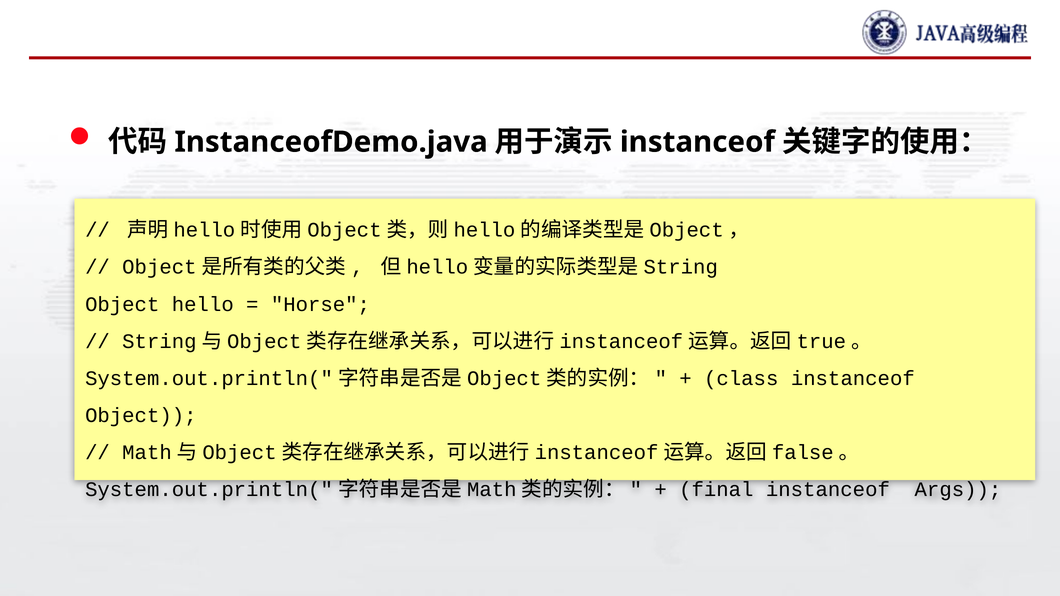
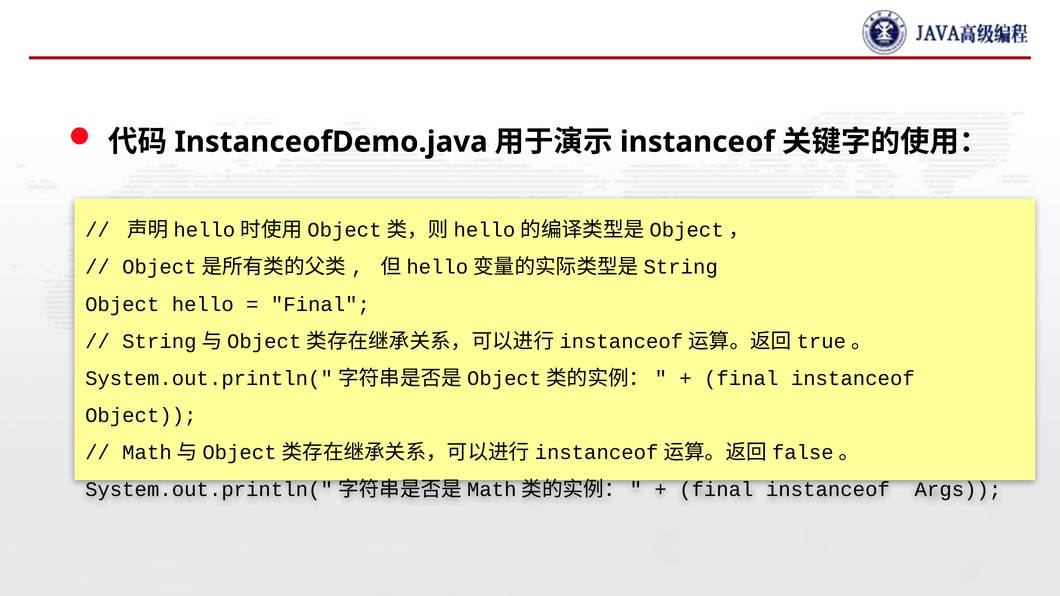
Horse: Horse -> Final (320, 304)
class: class -> final (741, 379)
